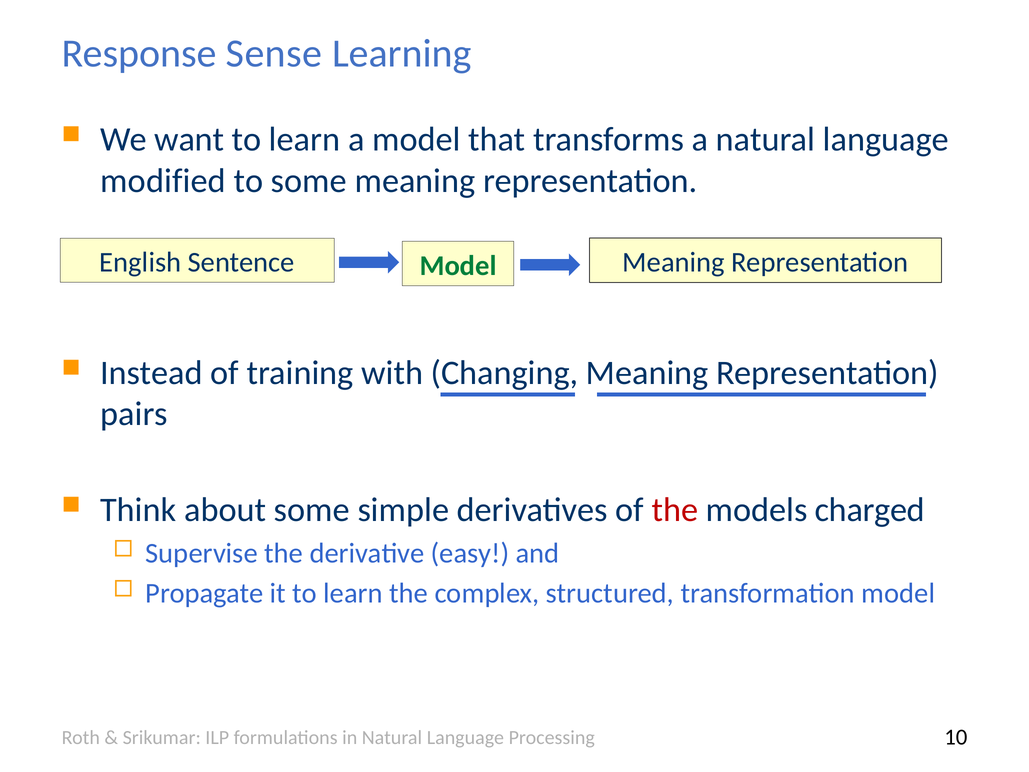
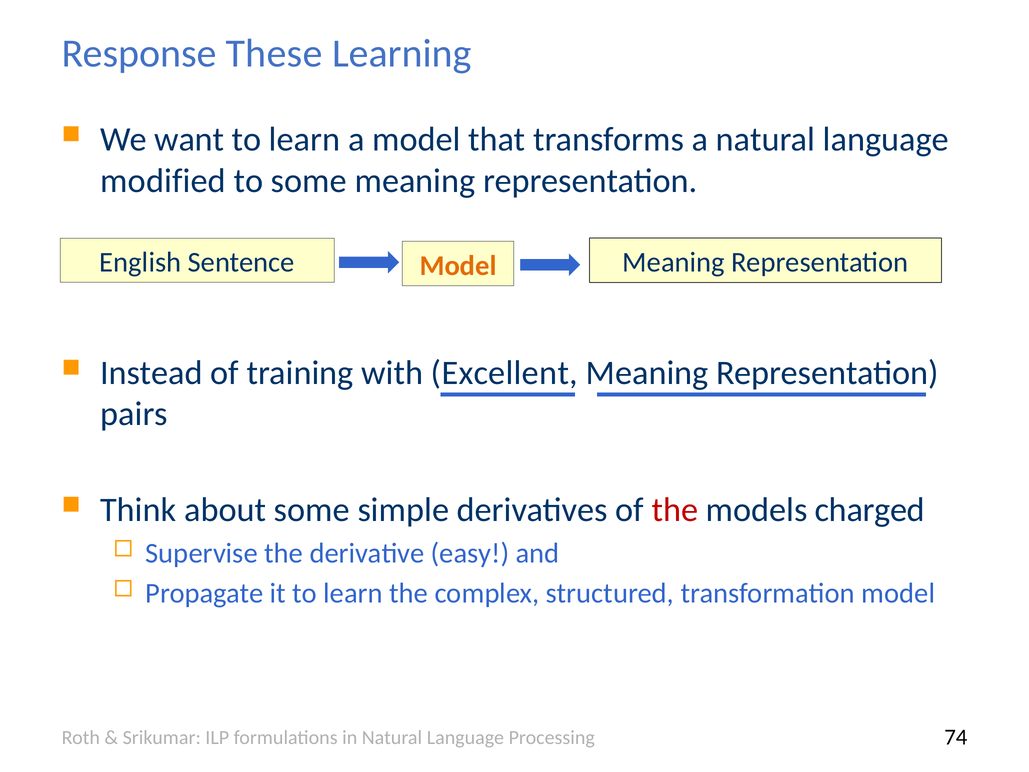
Sense: Sense -> These (274, 54)
Model colour: green -> orange (458, 266)
Changing: Changing -> Excellent (504, 373)
10: 10 -> 74 (956, 737)
